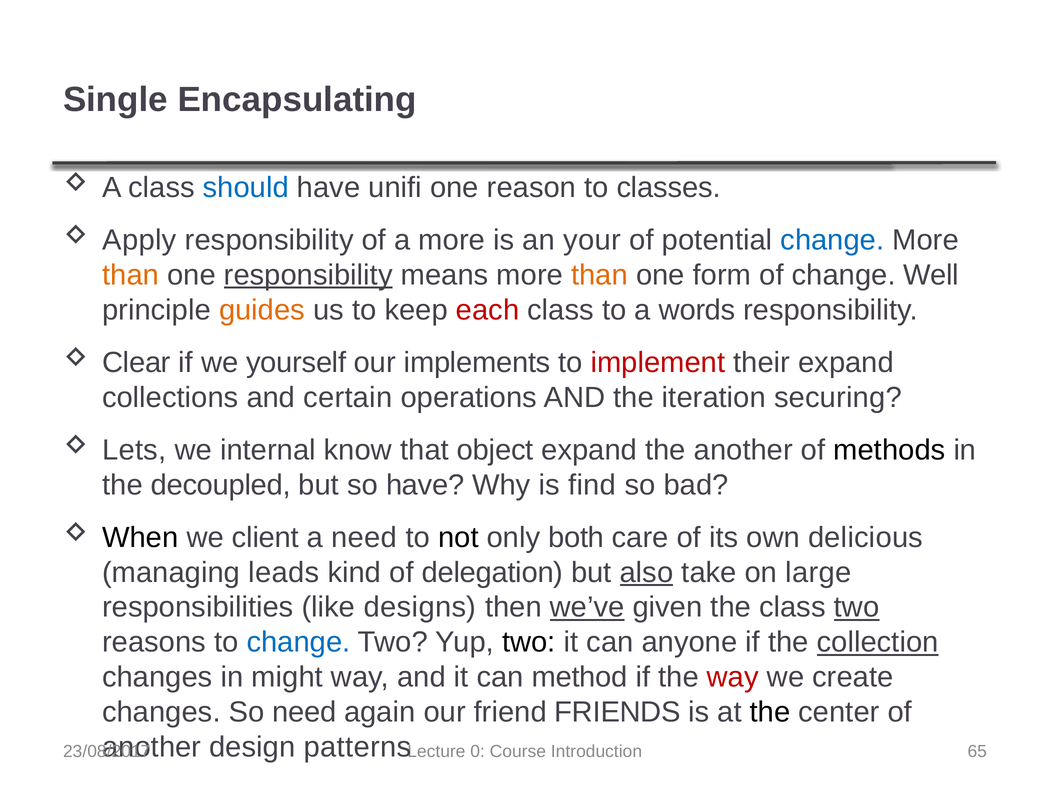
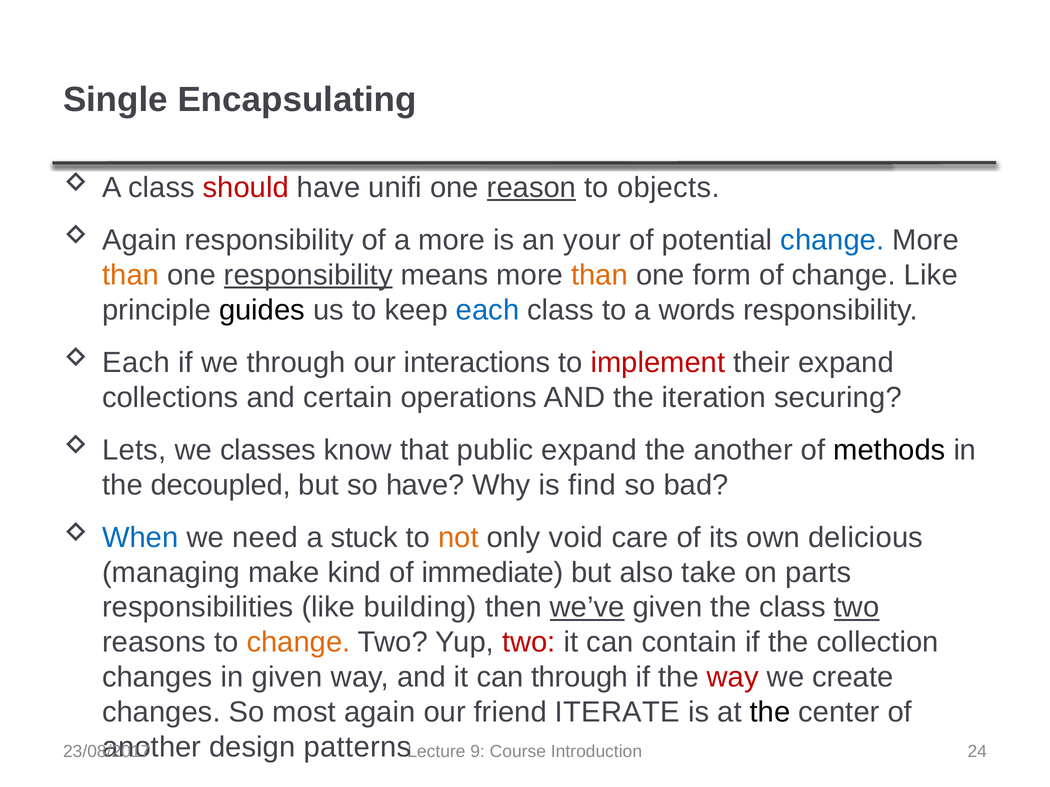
should colour: blue -> red (246, 188)
reason underline: none -> present (531, 188)
classes: classes -> objects (668, 188)
Apply: Apply -> Again (140, 240)
change Well: Well -> Like (931, 275)
guides colour: orange -> black (262, 310)
each colour: red -> blue (488, 310)
Clear: Clear -> Each (136, 363)
we yourself: yourself -> through (296, 363)
implements: implements -> interactions (477, 363)
internal: internal -> classes (268, 450)
object: object -> public (495, 450)
When colour: black -> blue (140, 538)
client: client -> need (265, 538)
a need: need -> stuck (364, 538)
not colour: black -> orange (458, 538)
both: both -> void (576, 538)
leads: leads -> make (284, 573)
delegation: delegation -> immediate (492, 573)
also underline: present -> none (647, 573)
large: large -> parts (818, 573)
designs: designs -> building (420, 608)
change colour: blue -> orange (299, 643)
two colour: black -> red (529, 643)
anyone: anyone -> contain (689, 643)
collection underline: present -> none (878, 643)
in might: might -> given (287, 678)
can method: method -> through (580, 678)
So need: need -> most (304, 713)
FRIENDS: FRIENDS -> ITERATE (617, 713)
0: 0 -> 9 (478, 752)
65: 65 -> 24 (977, 752)
